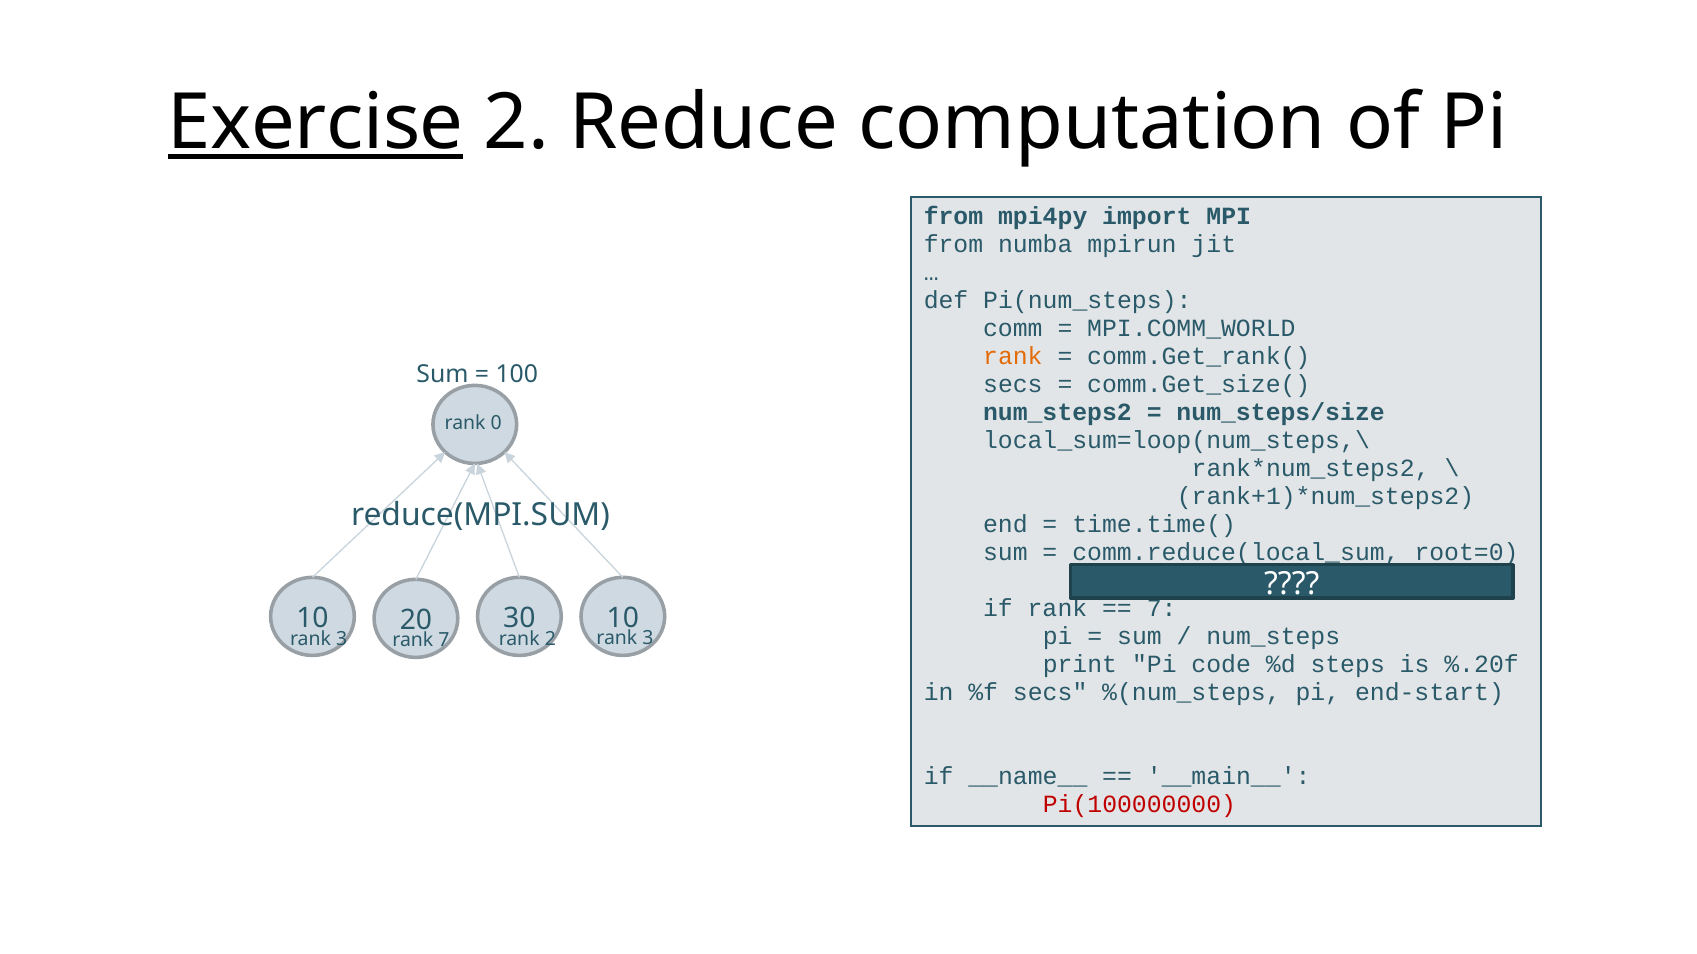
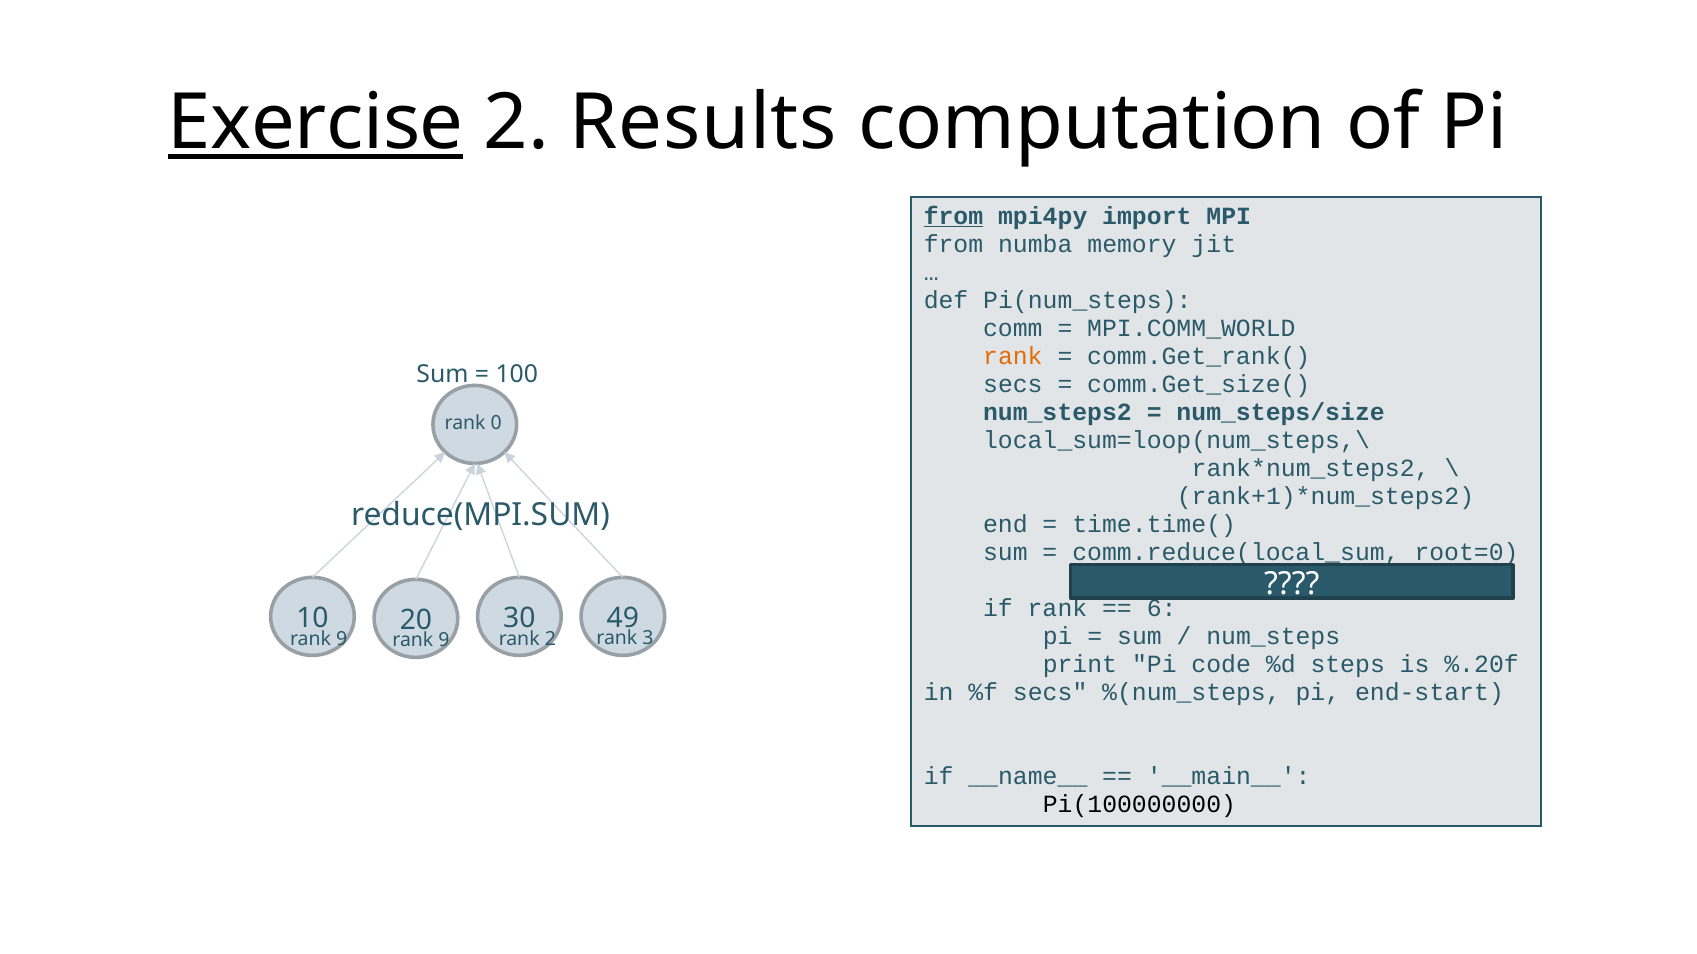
Reduce: Reduce -> Results (703, 123)
from underline: none -> present (953, 216)
mpirun: mpirun -> memory (1132, 244)
7: 7 -> 6 (1162, 608)
30 10: 10 -> 49 (623, 619)
3: 3 -> 9 (342, 639)
7: 7 -> 9 (444, 640)
Pi(100000000 colour: red -> black (1139, 804)
